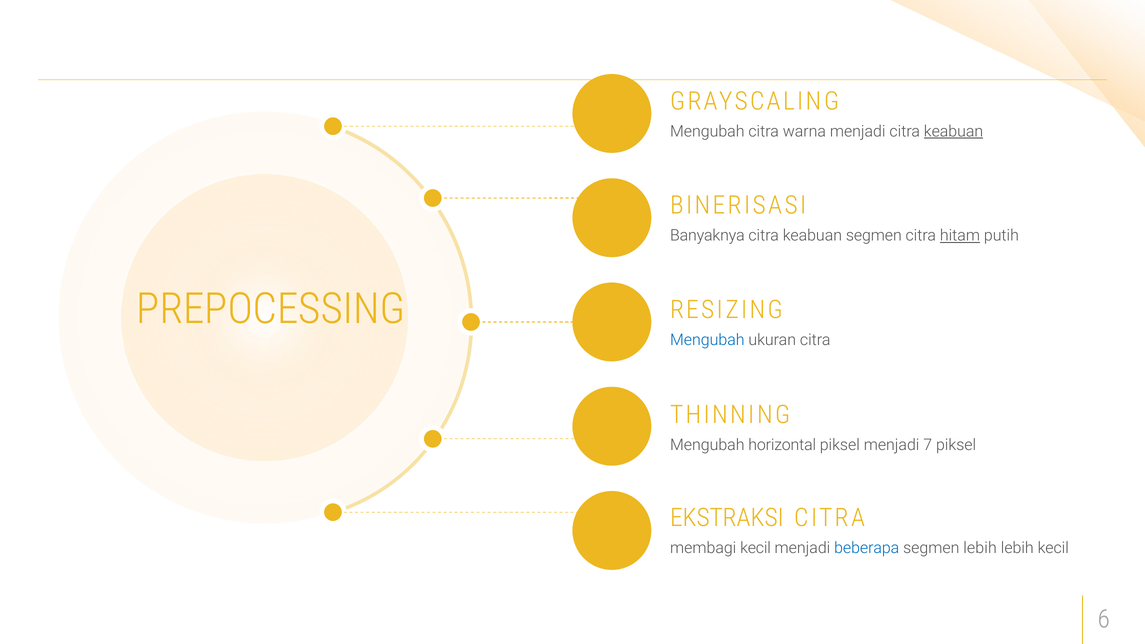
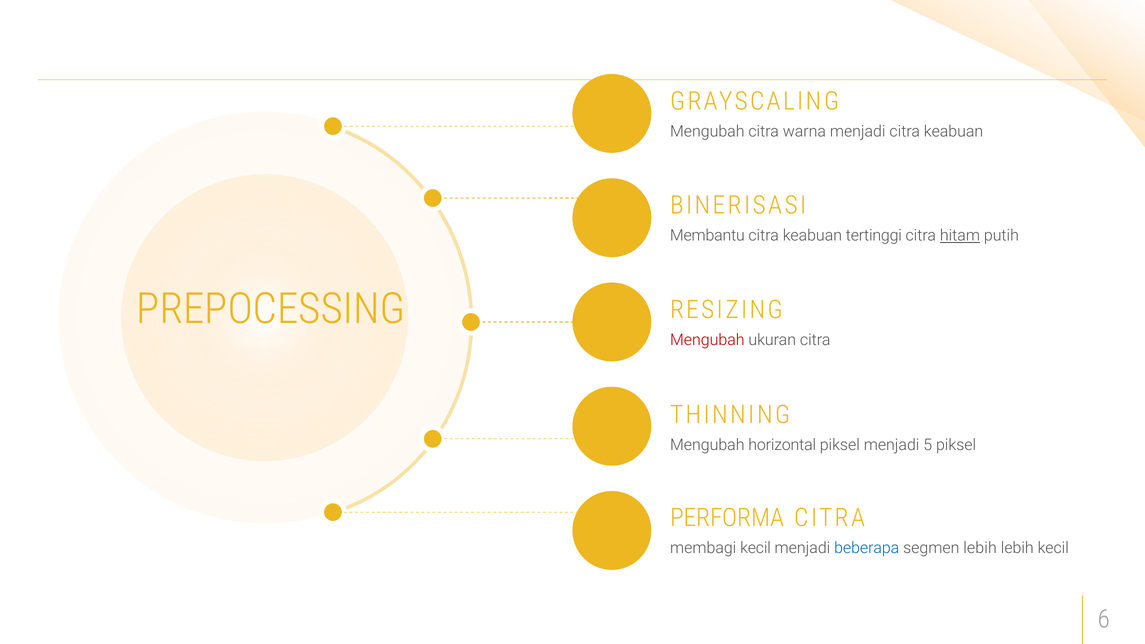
keabuan underline: present -> none (954, 131)
Banyaknya: Banyaknya -> Membantu (707, 236)
keabuan segmen: segmen -> tertinggi (874, 236)
Mengubah colour: blue -> red (707, 340)
7: 7 -> 5 (928, 445)
EKSTRAKSI: EKSTRAKSI -> PERFORMA (727, 518)
